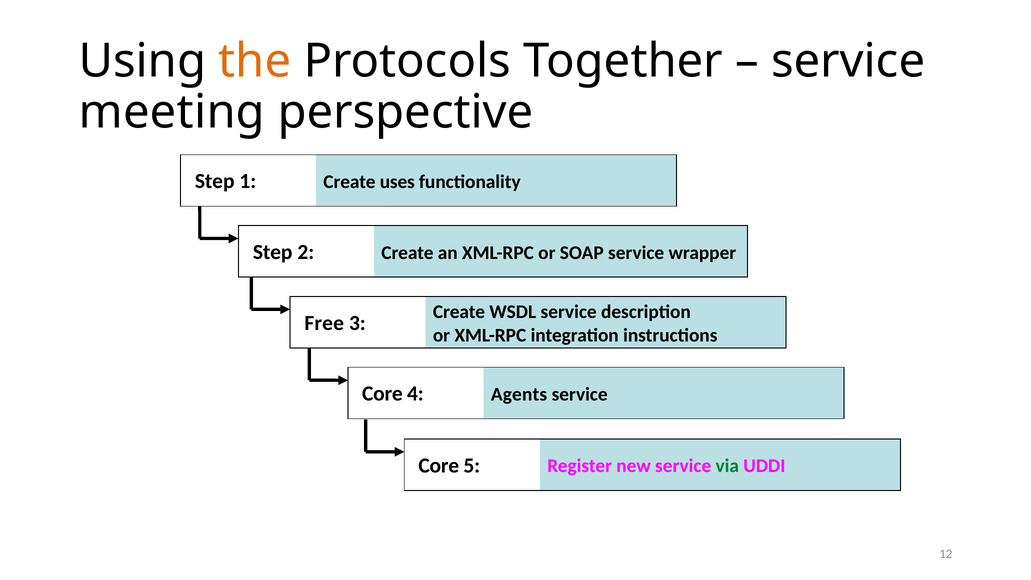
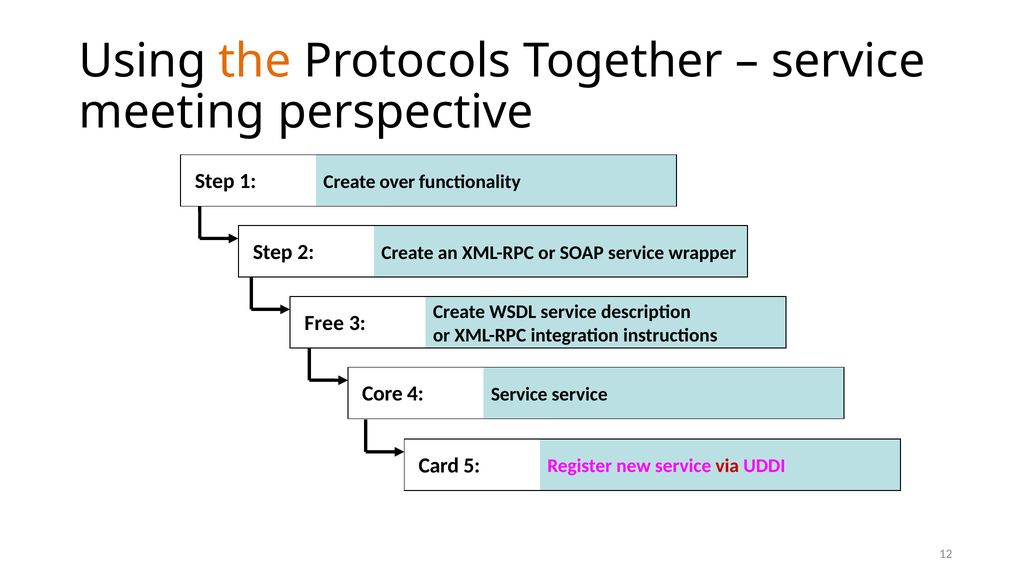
uses: uses -> over (397, 182)
Agents: Agents -> Service (519, 394)
Core: Core -> Card (439, 465)
via colour: green -> red (727, 466)
